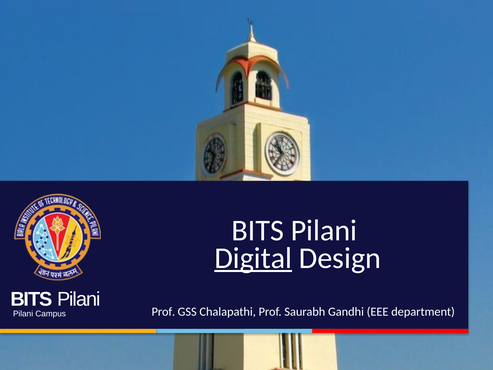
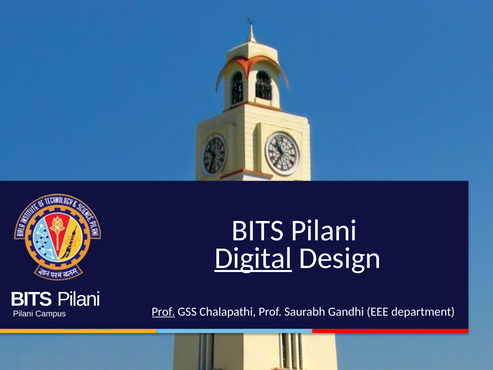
Prof underline: none -> present (163, 311)
